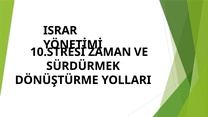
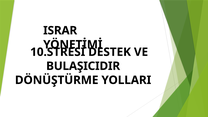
ZAMAN: ZAMAN -> DESTEK (110, 52)
SÜRDÜRMEK: SÜRDÜRMEK -> BULAŞICIDIR (83, 66)
